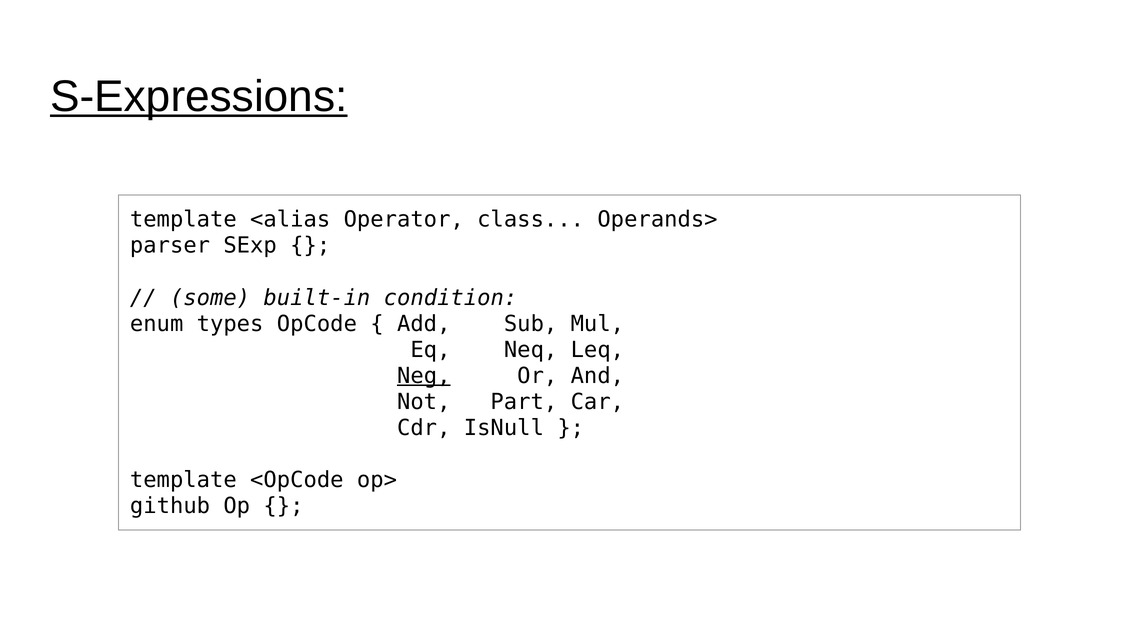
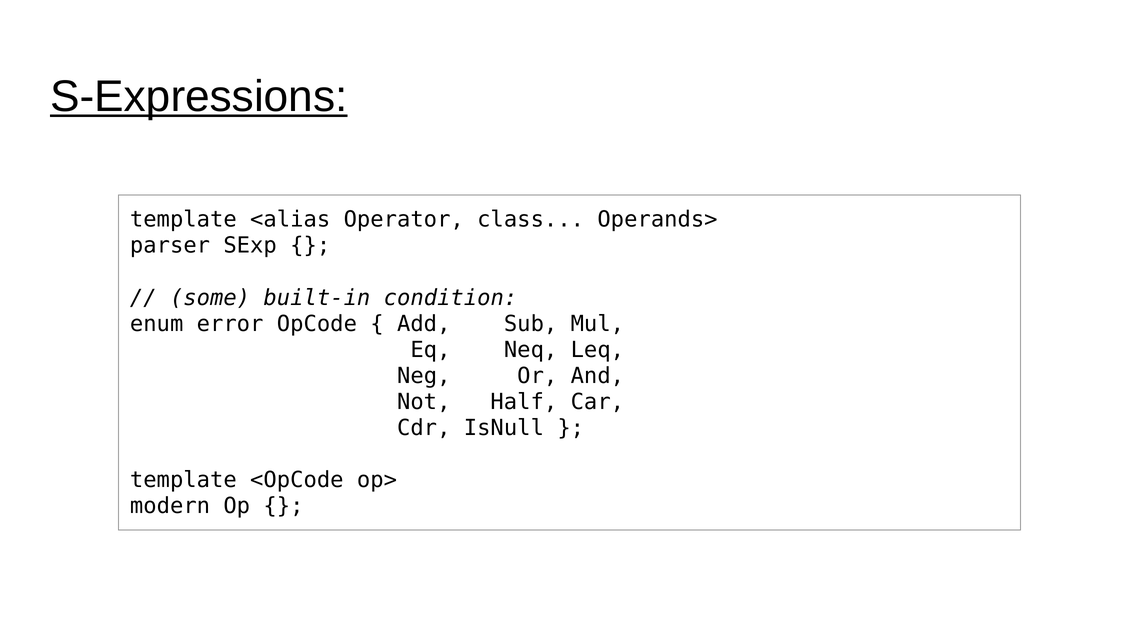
types: types -> error (230, 324)
Neg underline: present -> none (424, 376)
Part: Part -> Half (524, 402)
github: github -> modern (170, 506)
